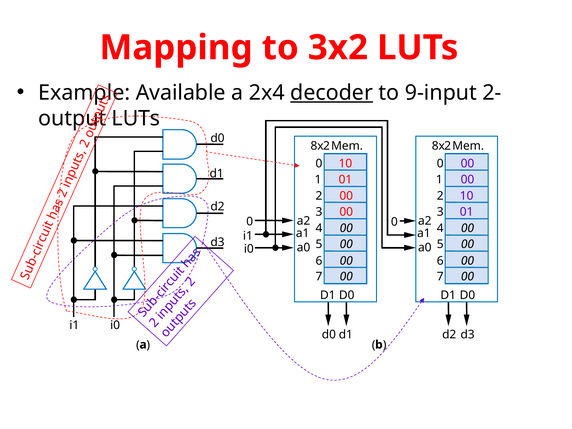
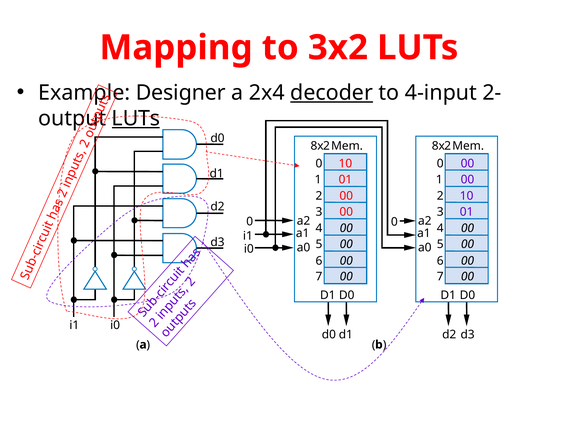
Available: Available -> Designer (181, 93)
9-input: 9-input -> 4-input (441, 93)
LUTs underline: none -> present (136, 118)
